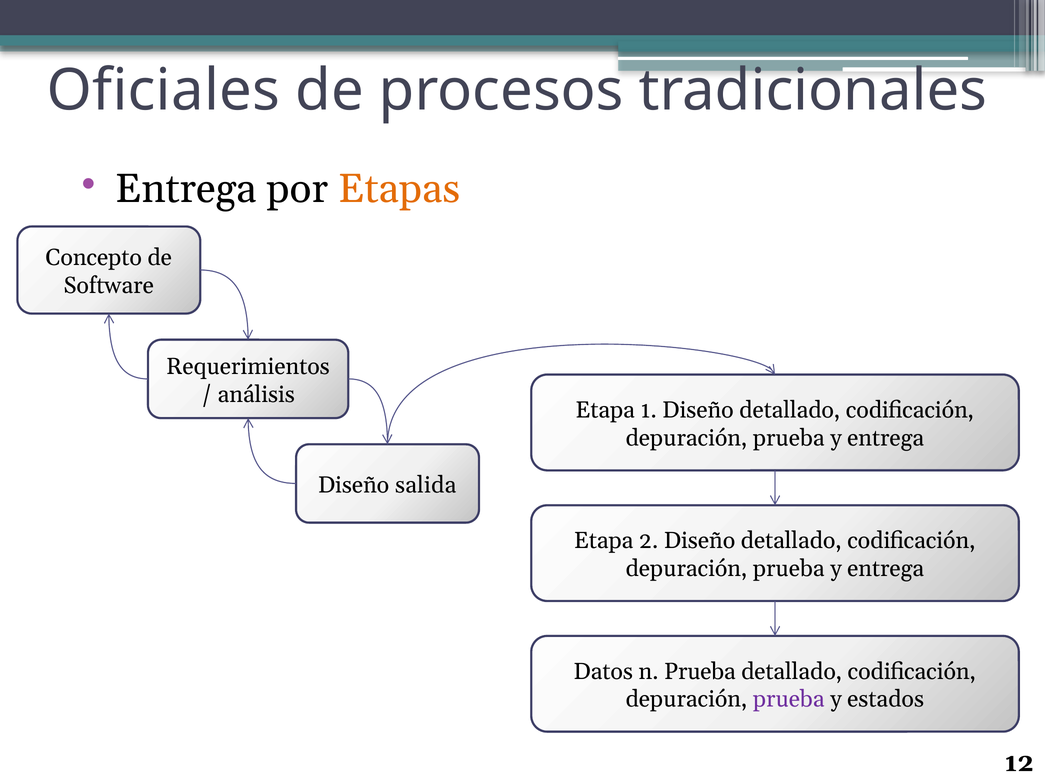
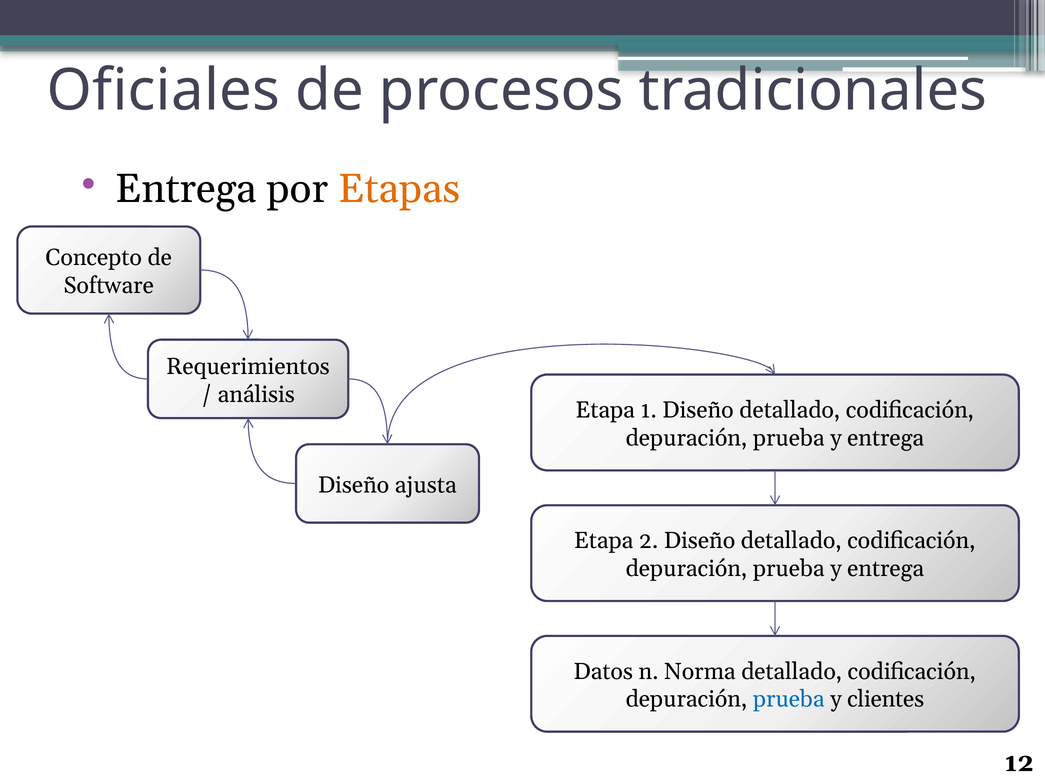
salida: salida -> ajusta (426, 485)
n Prueba: Prueba -> Norma (700, 671)
prueba colour: purple -> blue (789, 699)
estados: estados -> clientes (886, 699)
